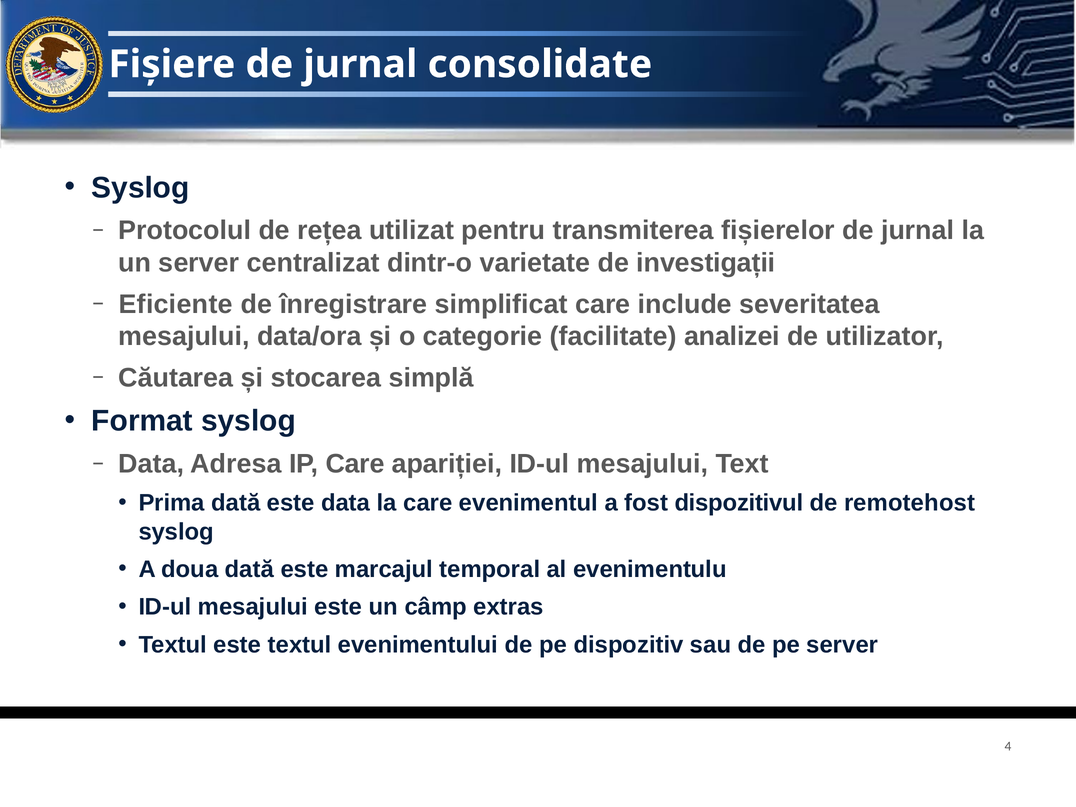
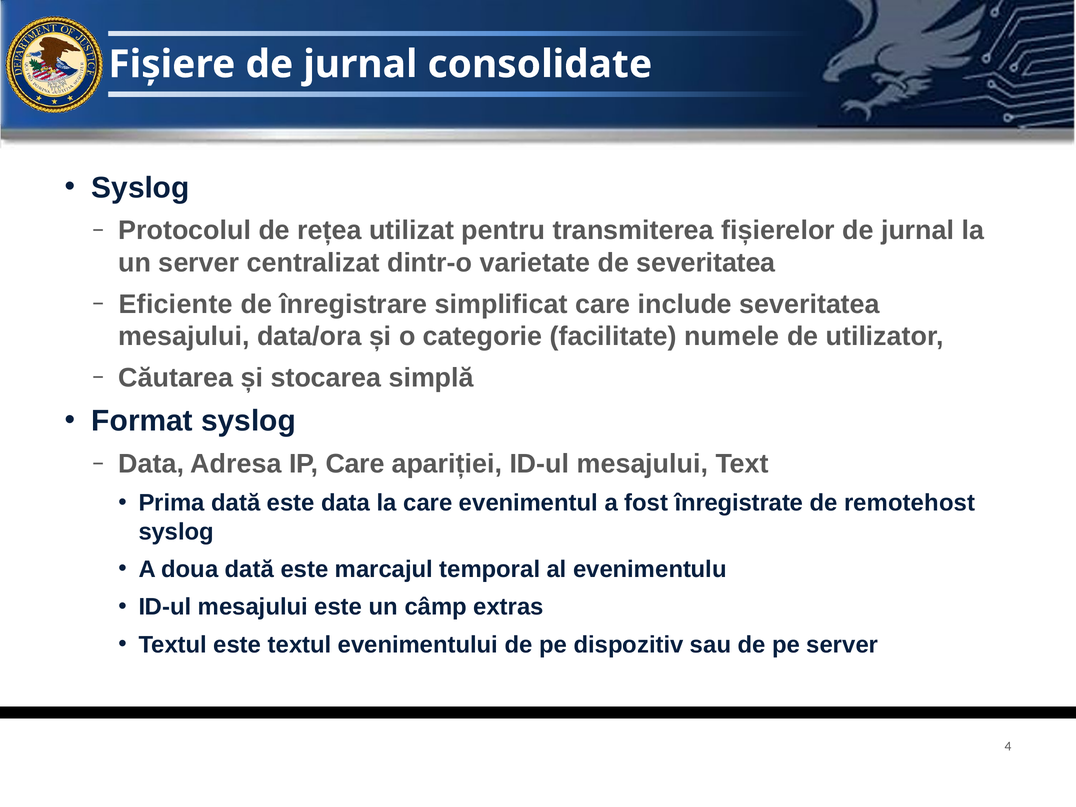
de investigații: investigații -> severitatea (706, 263)
analizei: analizei -> numele (732, 336)
dispozitivul: dispozitivul -> înregistrate (739, 503)
